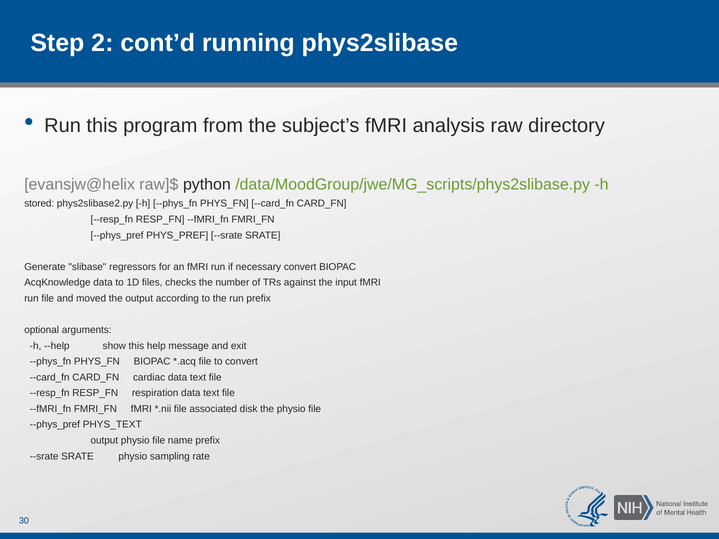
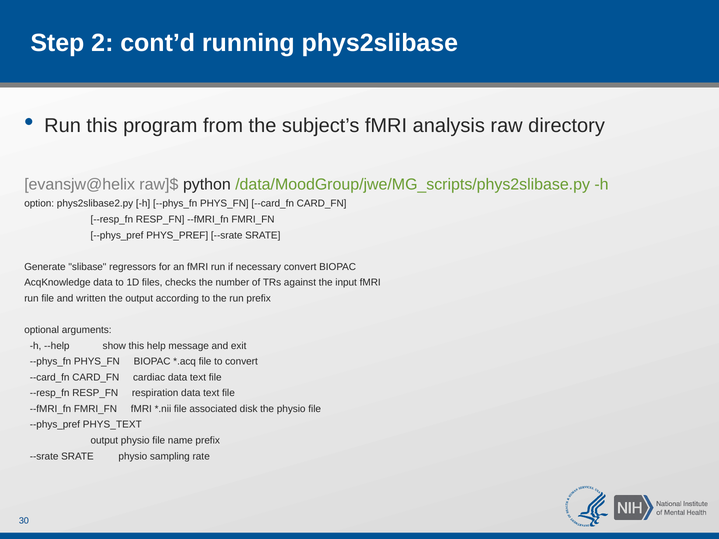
stored: stored -> option (39, 204)
moved: moved -> written (91, 299)
